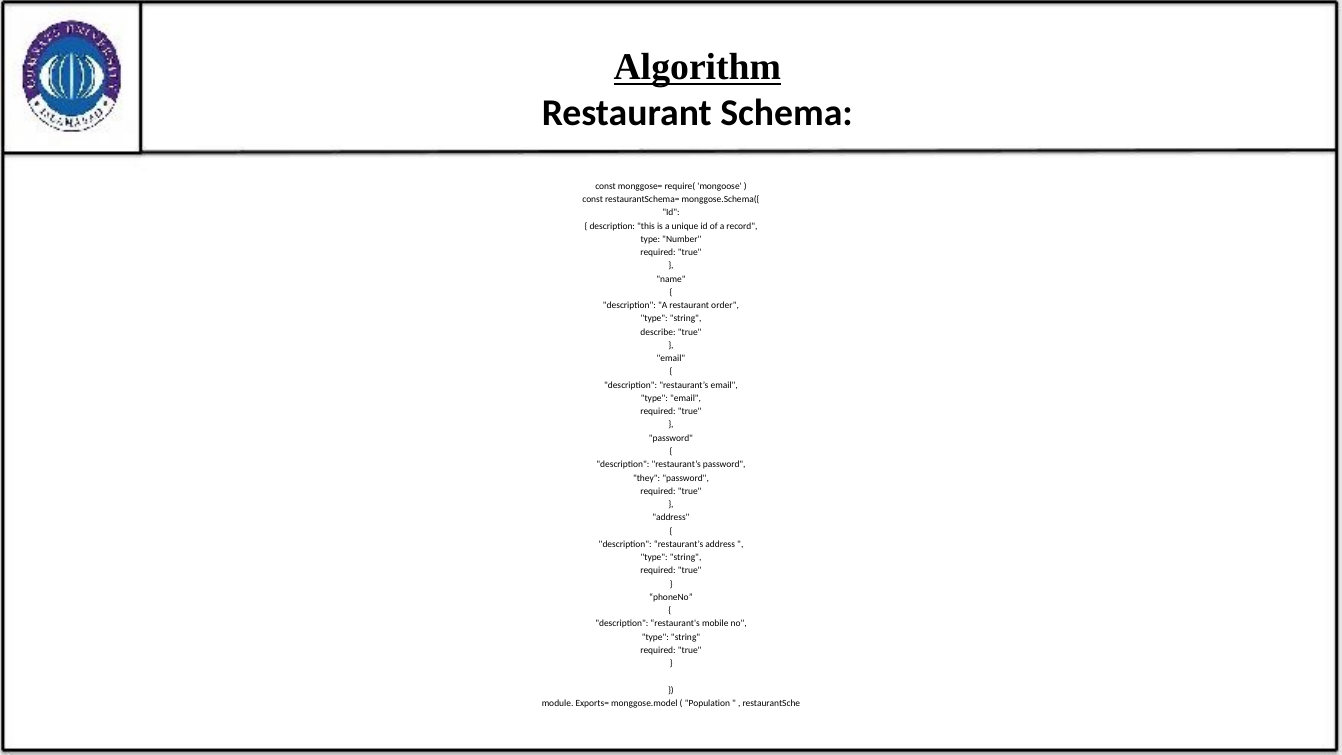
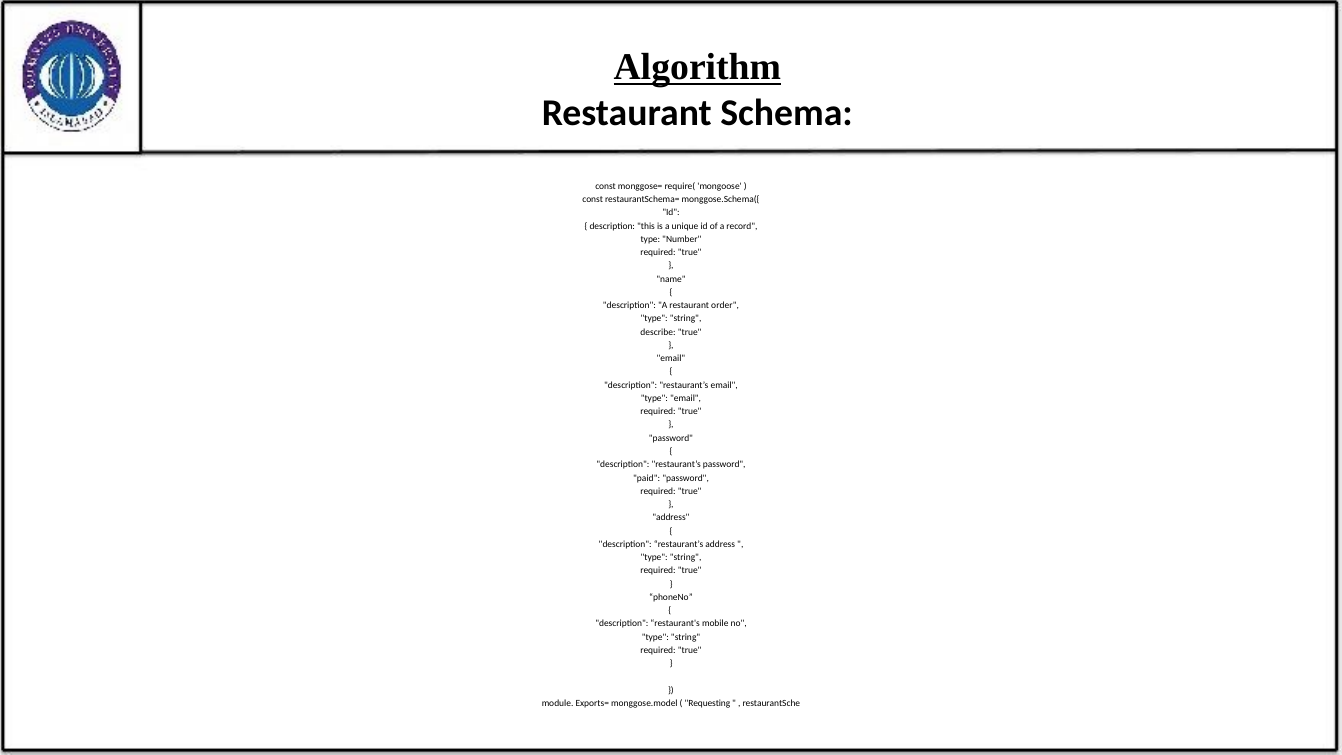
they: they -> paid (647, 478)
Population: Population -> Requesting (707, 703)
